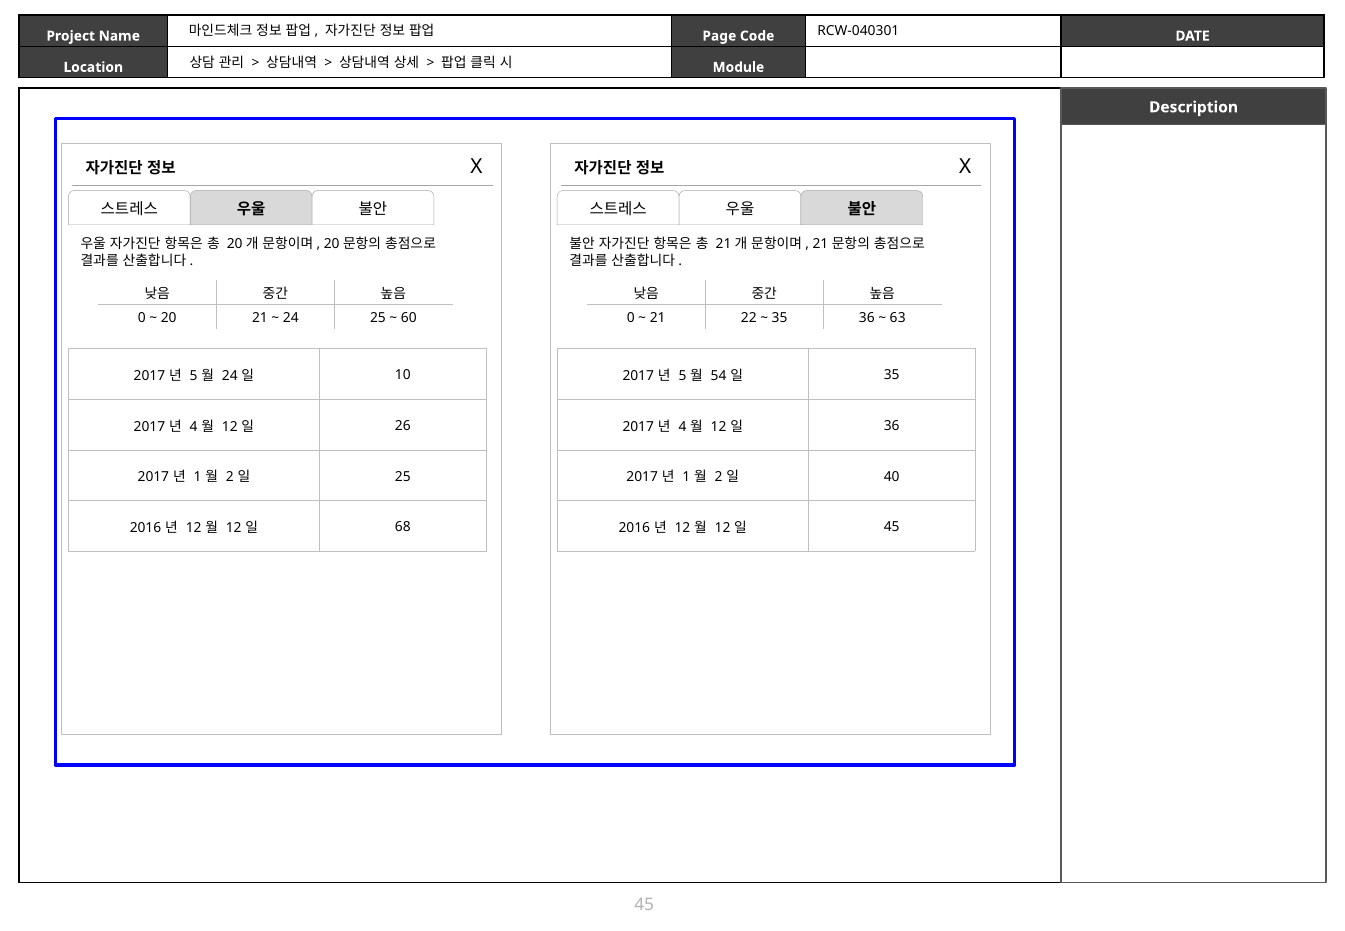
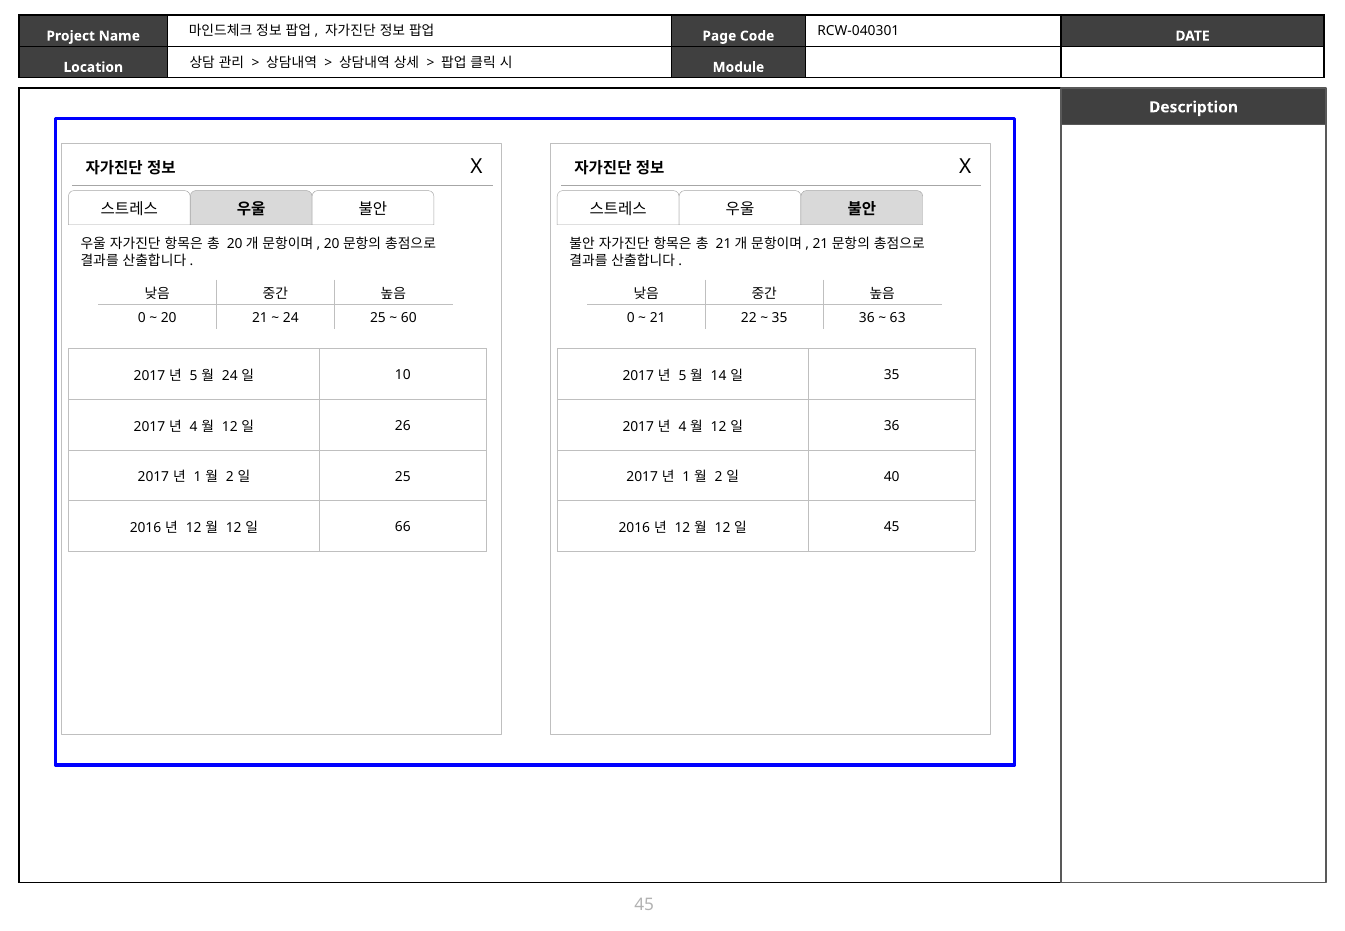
54: 54 -> 14 (719, 376)
68: 68 -> 66 (403, 527)
